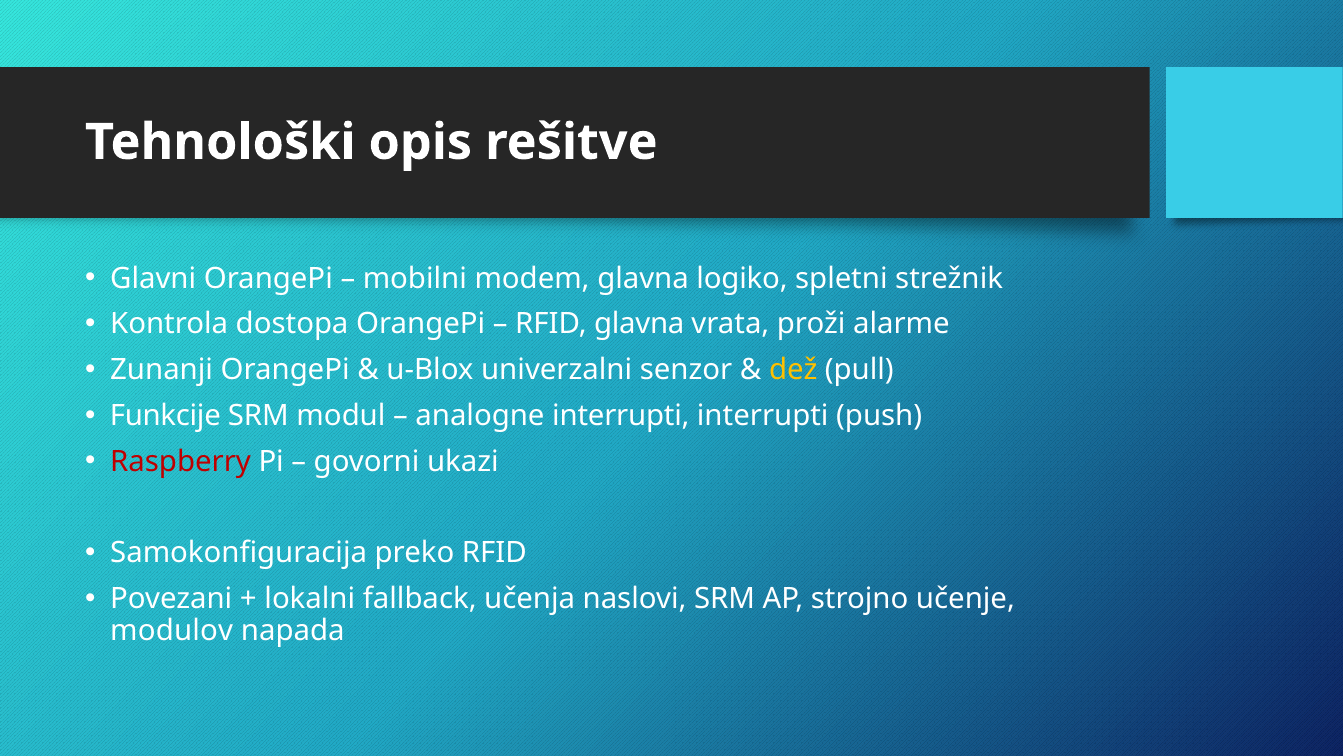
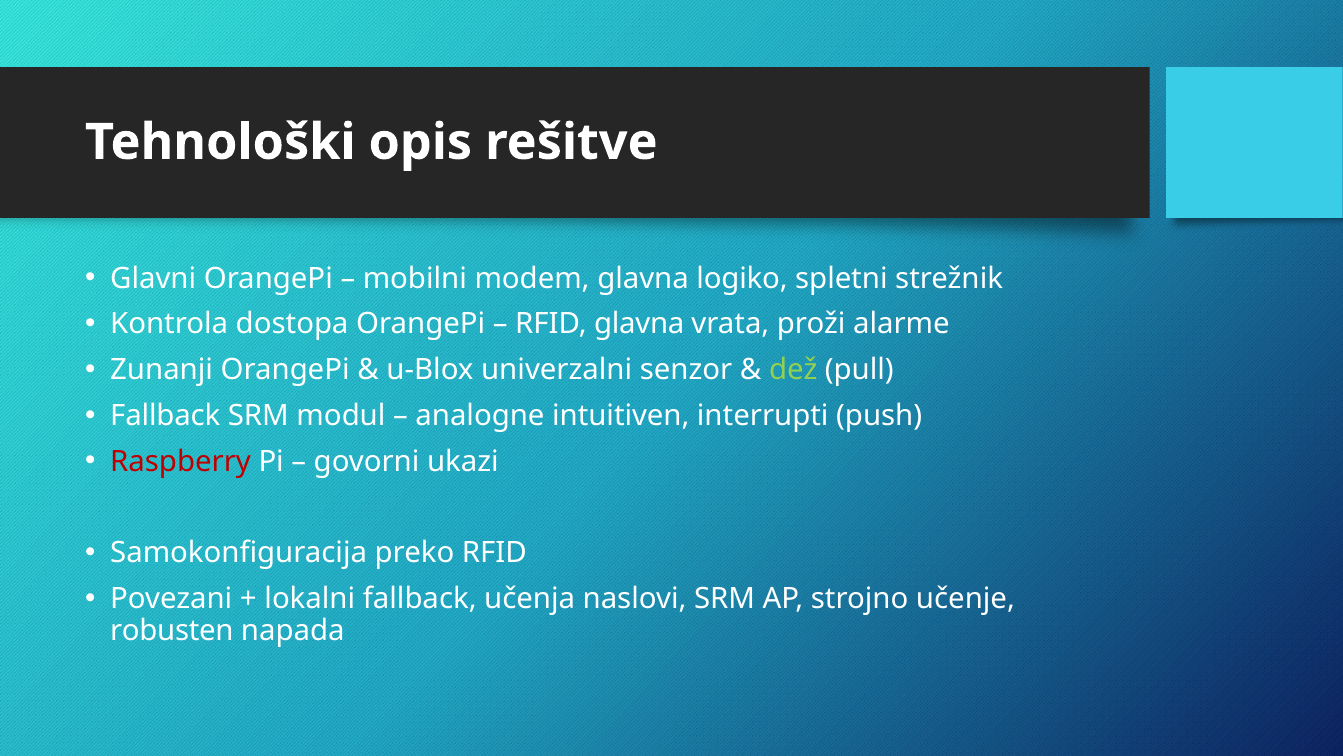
dež colour: yellow -> light green (793, 370)
Funkcije: Funkcije -> Fallback (165, 415)
analogne interrupti: interrupti -> intuitiven (621, 415)
modulov: modulov -> robusten (172, 630)
